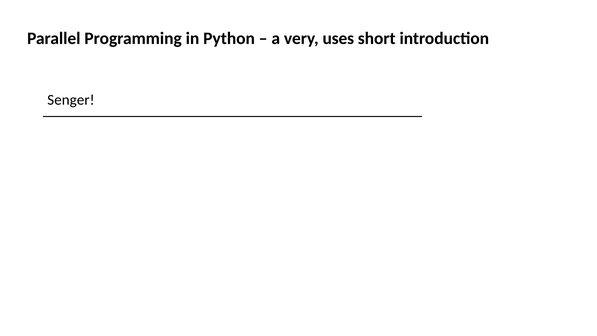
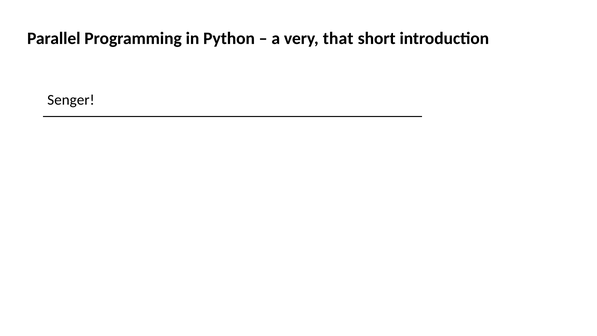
uses: uses -> that (338, 38)
